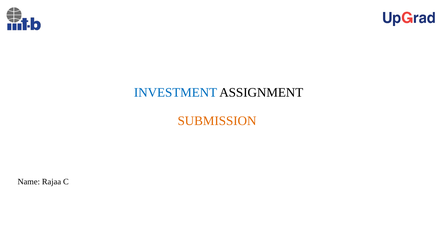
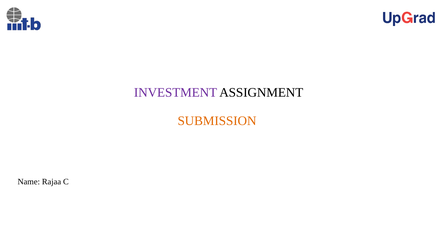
INVESTMENT colour: blue -> purple (176, 93)
